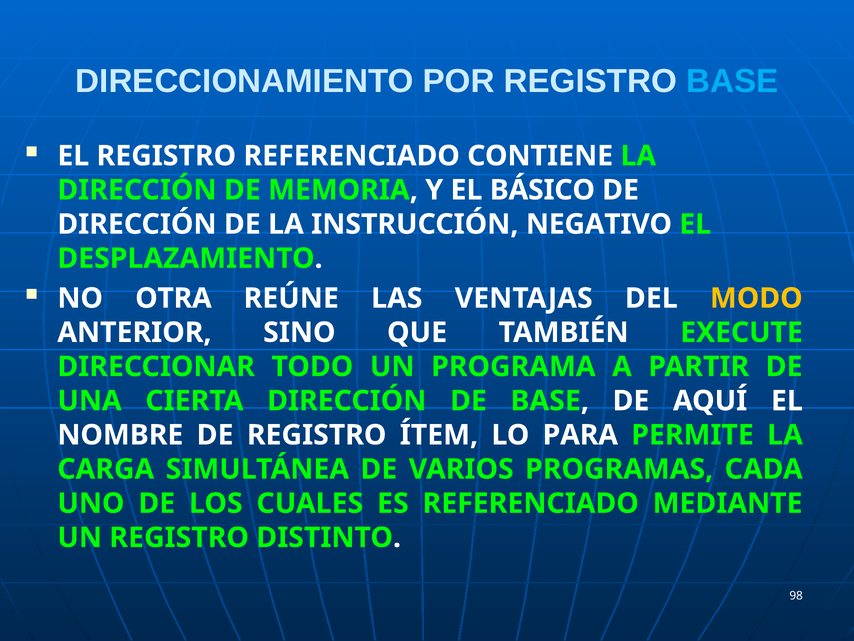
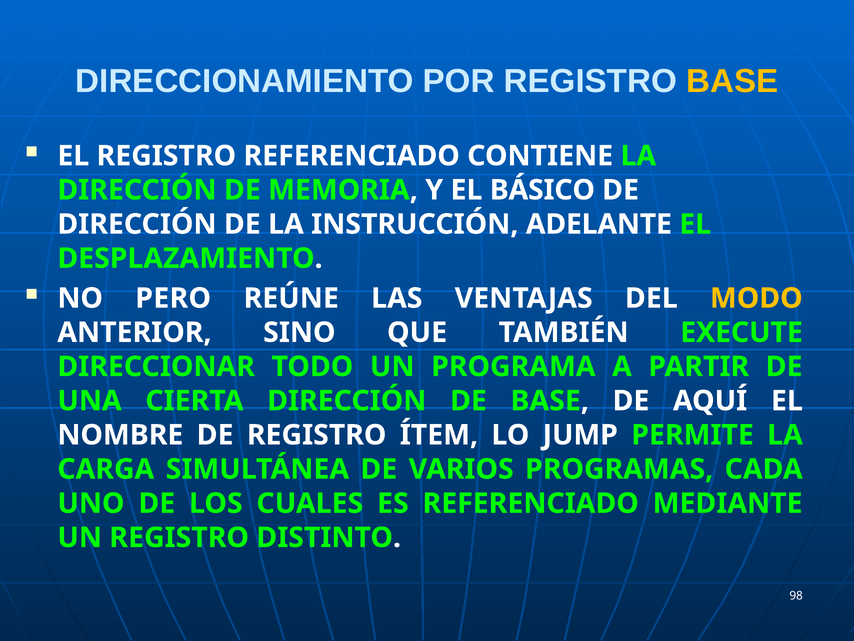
BASE colour: light blue -> yellow (732, 81)
NEGATIVO: NEGATIVO -> ADELANTE (599, 224)
OTRA: OTRA -> PERO (173, 298)
PARA: PARA -> JUMP (580, 435)
